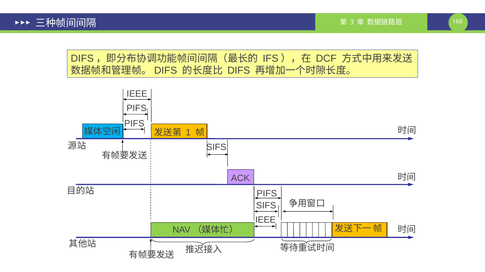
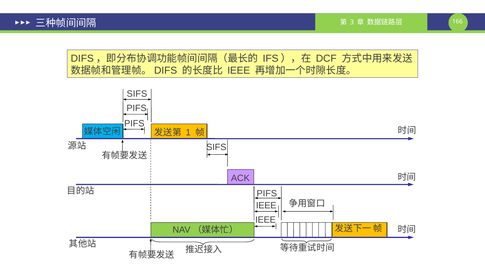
DIFS: DIFS -> IEEE (239, 71)
IEEE: IEEE -> SIFS (137, 94)
SIFS: SIFS -> IEEE (266, 206)
